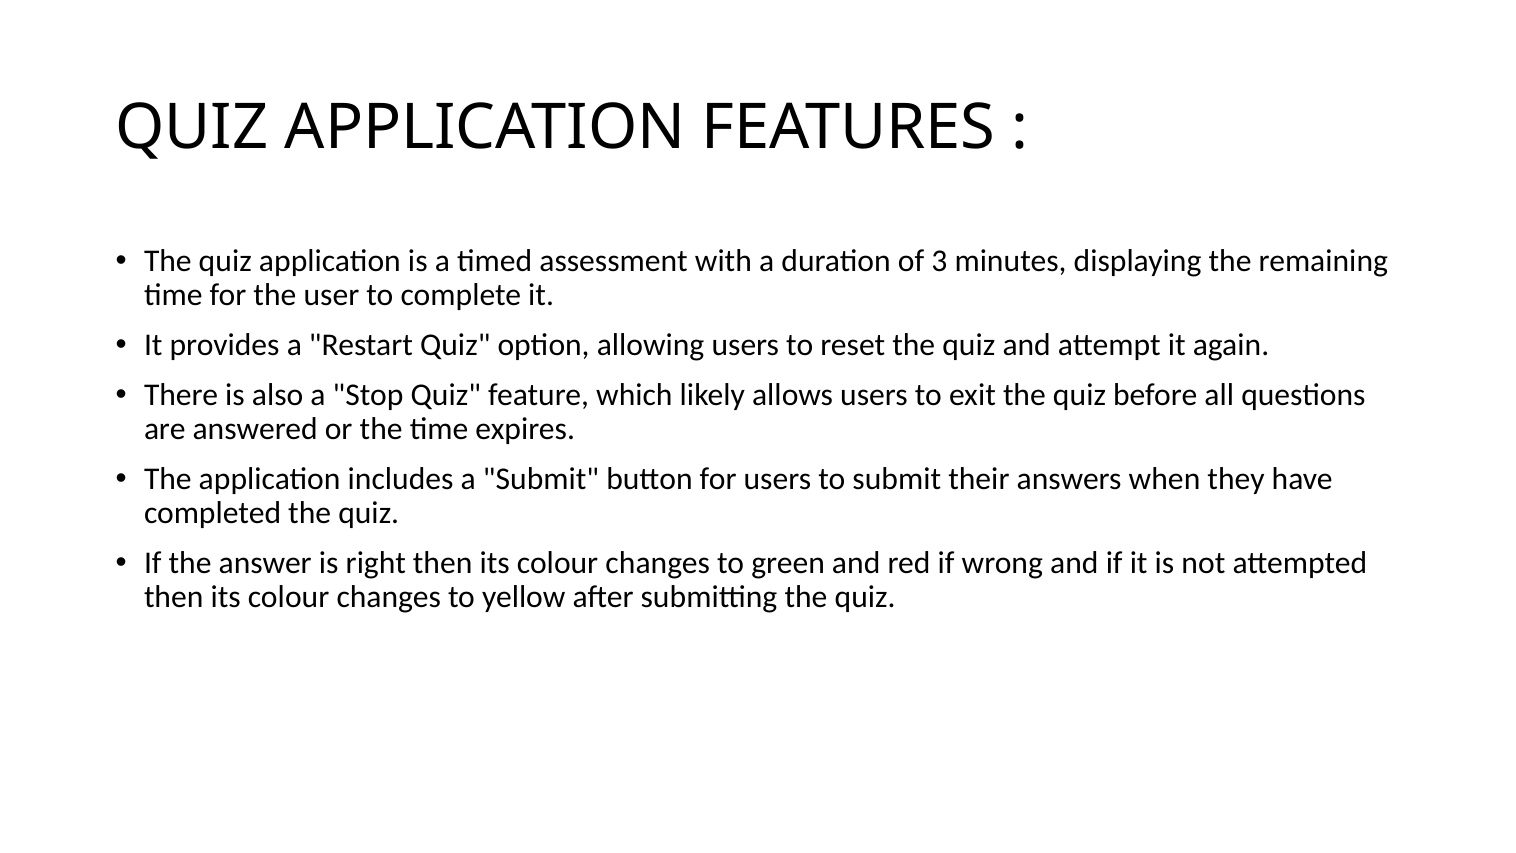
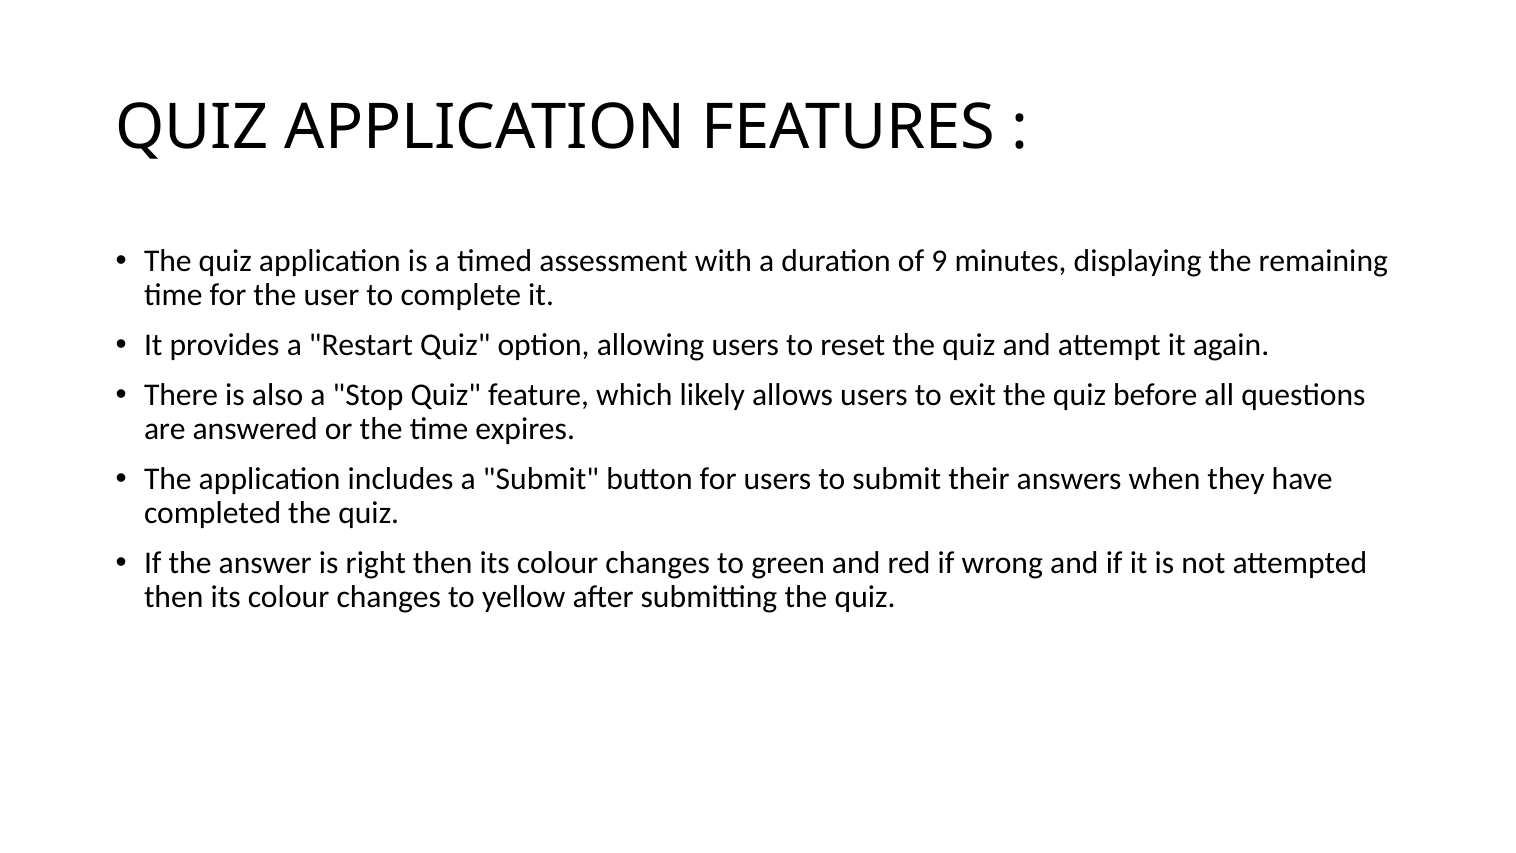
3: 3 -> 9 (939, 261)
